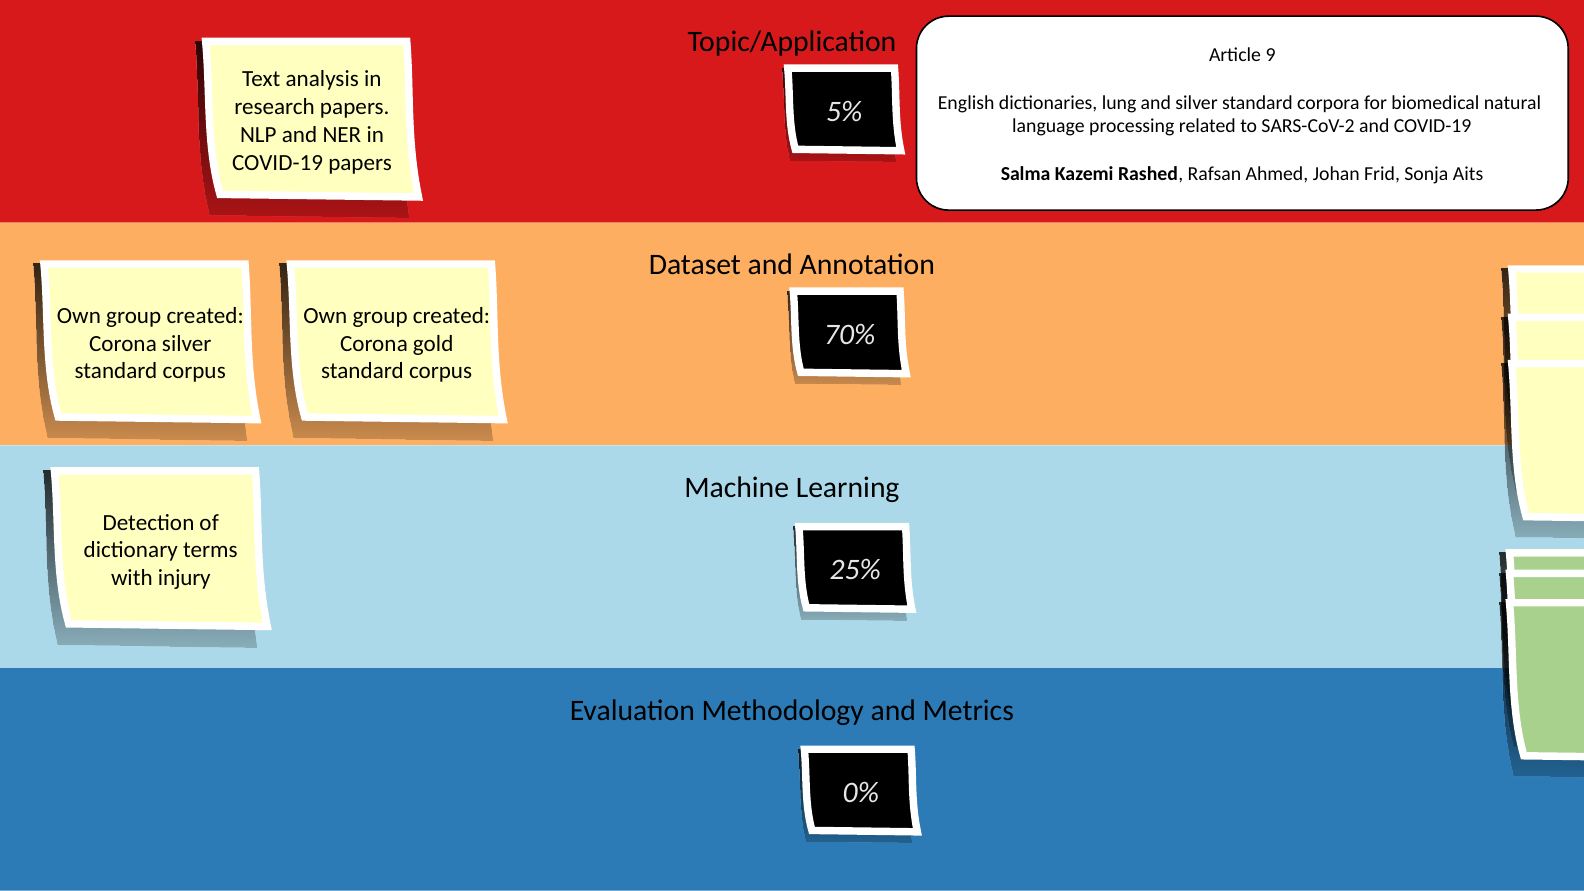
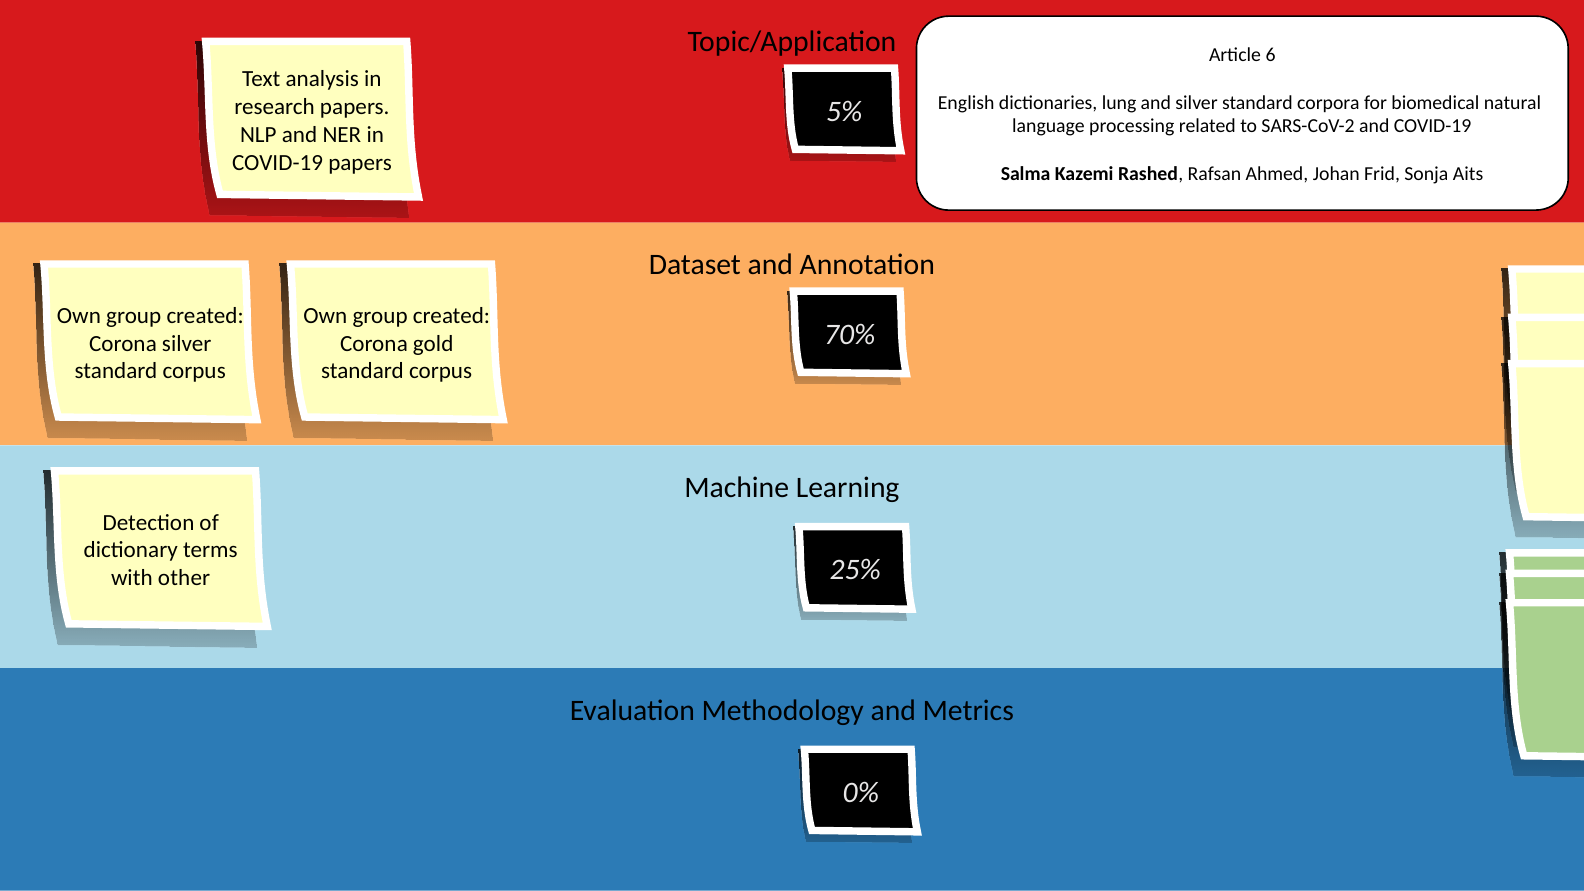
9: 9 -> 6 (1271, 55)
injury: injury -> other (184, 578)
